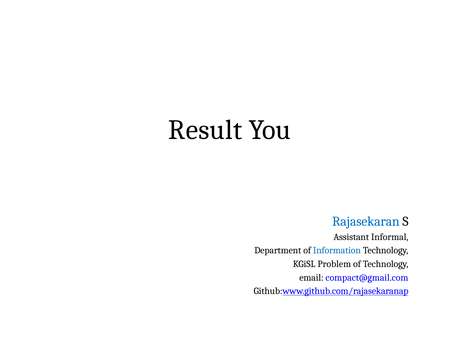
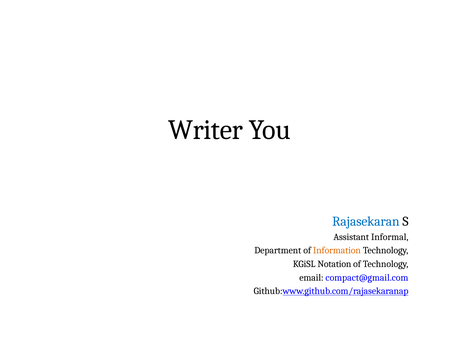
Result: Result -> Writer (206, 130)
Information colour: blue -> orange (337, 251)
Problem: Problem -> Notation (334, 264)
